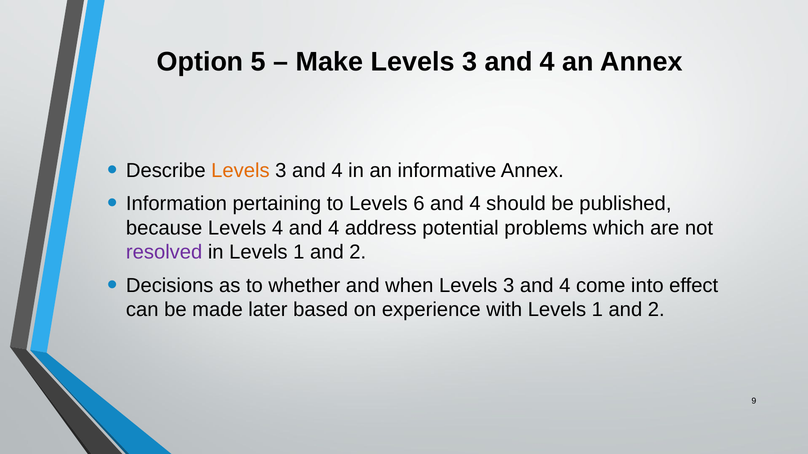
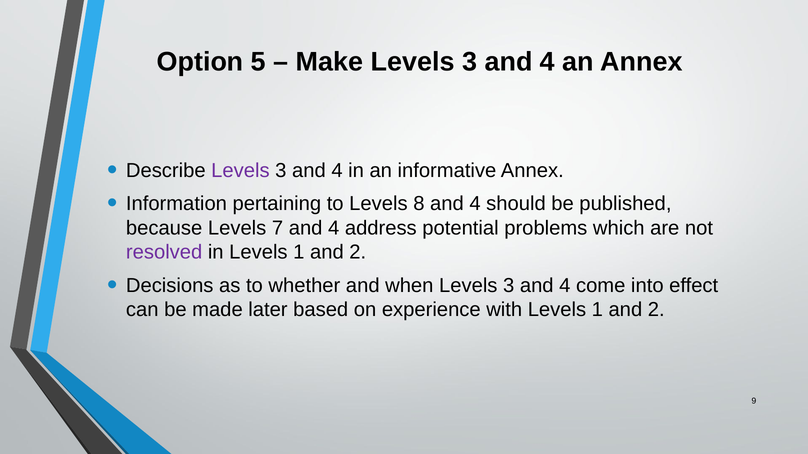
Levels colour: orange -> purple (240, 171)
6: 6 -> 8 (419, 204)
Levels 4: 4 -> 7 (278, 228)
